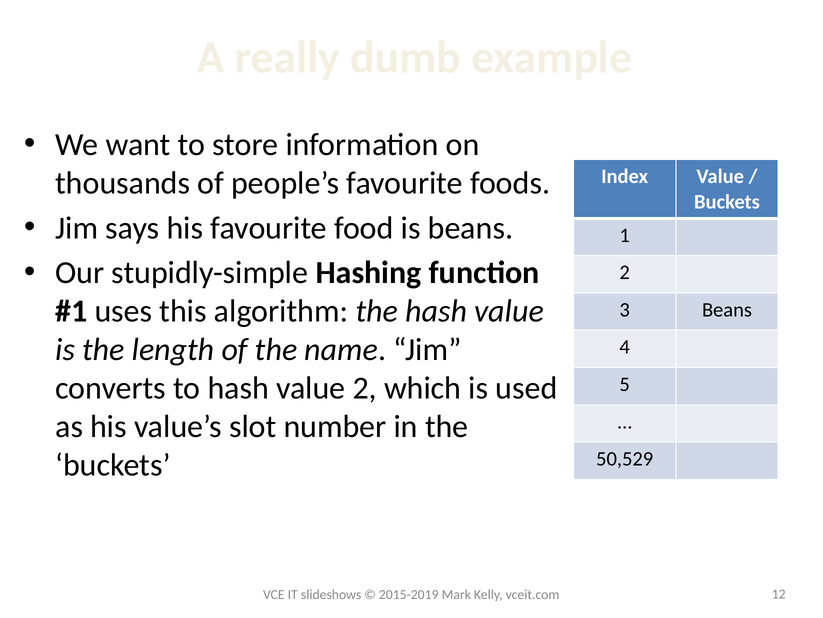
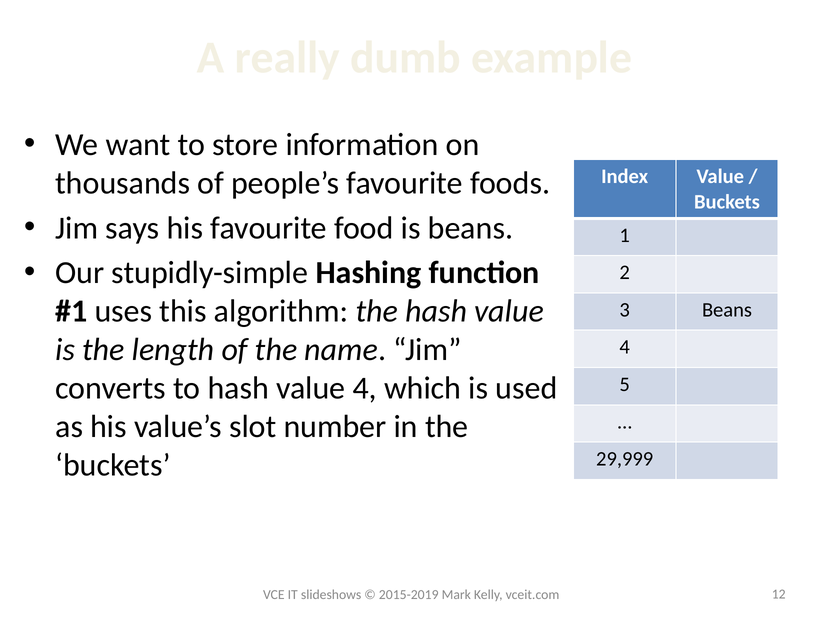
value 2: 2 -> 4 (365, 388)
50,529: 50,529 -> 29,999 (625, 459)
